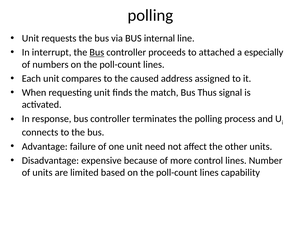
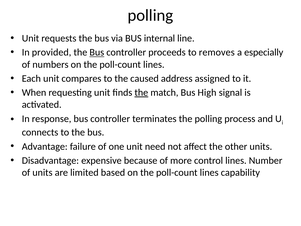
interrupt: interrupt -> provided (52, 52)
attached: attached -> removes (217, 52)
the underline: none -> present (141, 92)
Thus: Thus -> High (207, 92)
